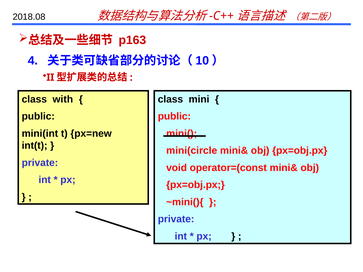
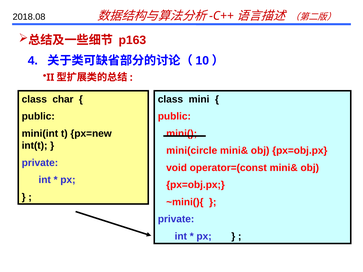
with: with -> char (63, 99)
